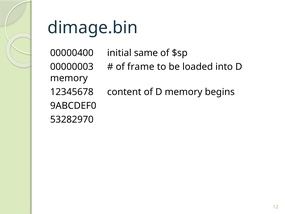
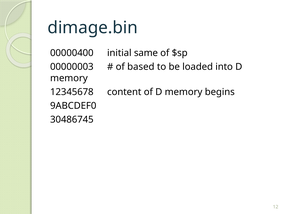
frame: frame -> based (141, 67)
53282970: 53282970 -> 30486745 (72, 119)
